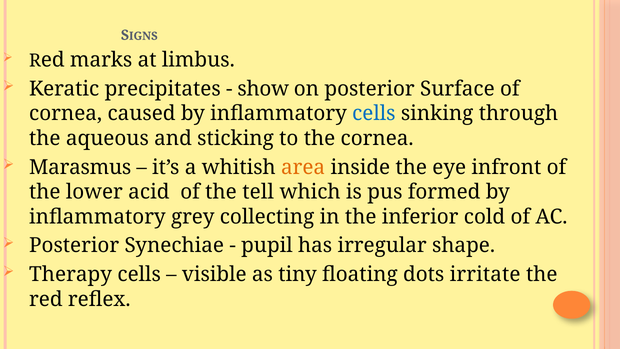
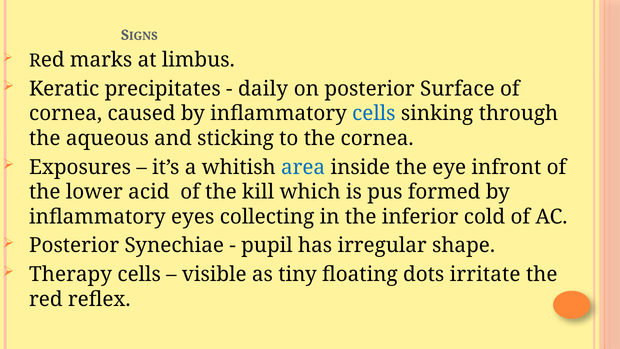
show: show -> daily (263, 89)
Marasmus: Marasmus -> Exposures (80, 167)
area colour: orange -> blue (303, 167)
tell: tell -> kill (258, 192)
grey: grey -> eyes (193, 217)
